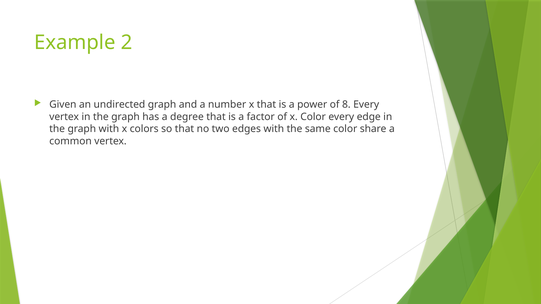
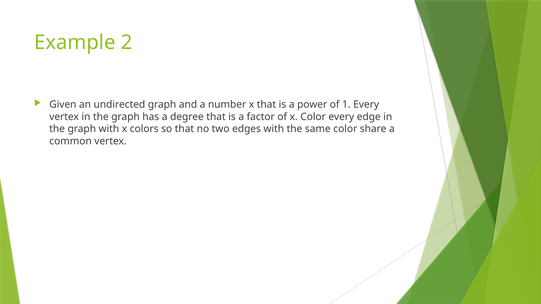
8: 8 -> 1 (346, 105)
